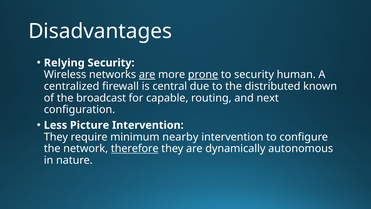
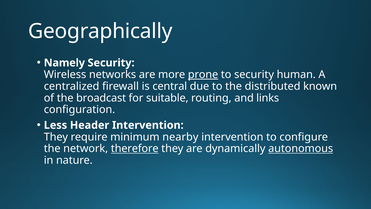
Disadvantages: Disadvantages -> Geographically (100, 31)
Relying: Relying -> Namely (64, 63)
are underline: present -> none (147, 74)
capable: capable -> suitable (167, 98)
next: next -> links (268, 98)
Picture: Picture -> Header (90, 125)
autonomous underline: none -> present (301, 148)
